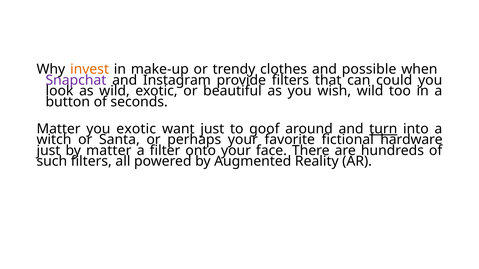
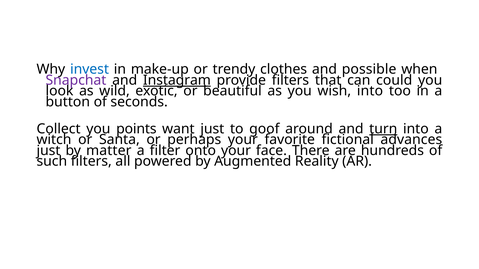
invest colour: orange -> blue (90, 69)
Instagram underline: none -> present (177, 80)
wish wild: wild -> into (370, 91)
Matter: Matter -> Collect (59, 129)
you exotic: exotic -> points (136, 129)
hardware: hardware -> advances (411, 140)
